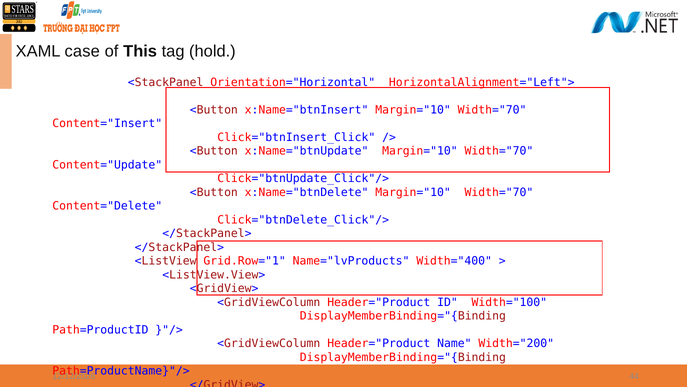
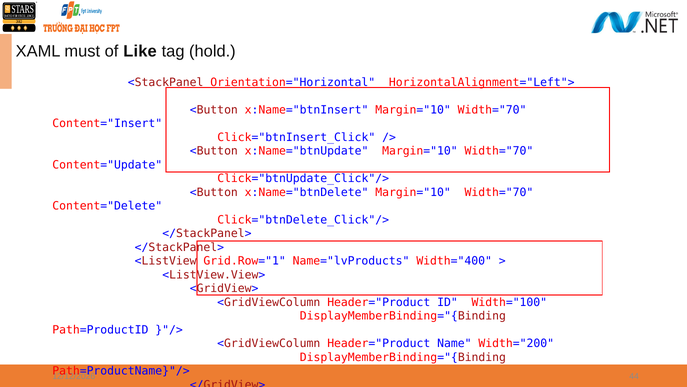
case: case -> must (82, 51)
This: This -> Like (140, 51)
